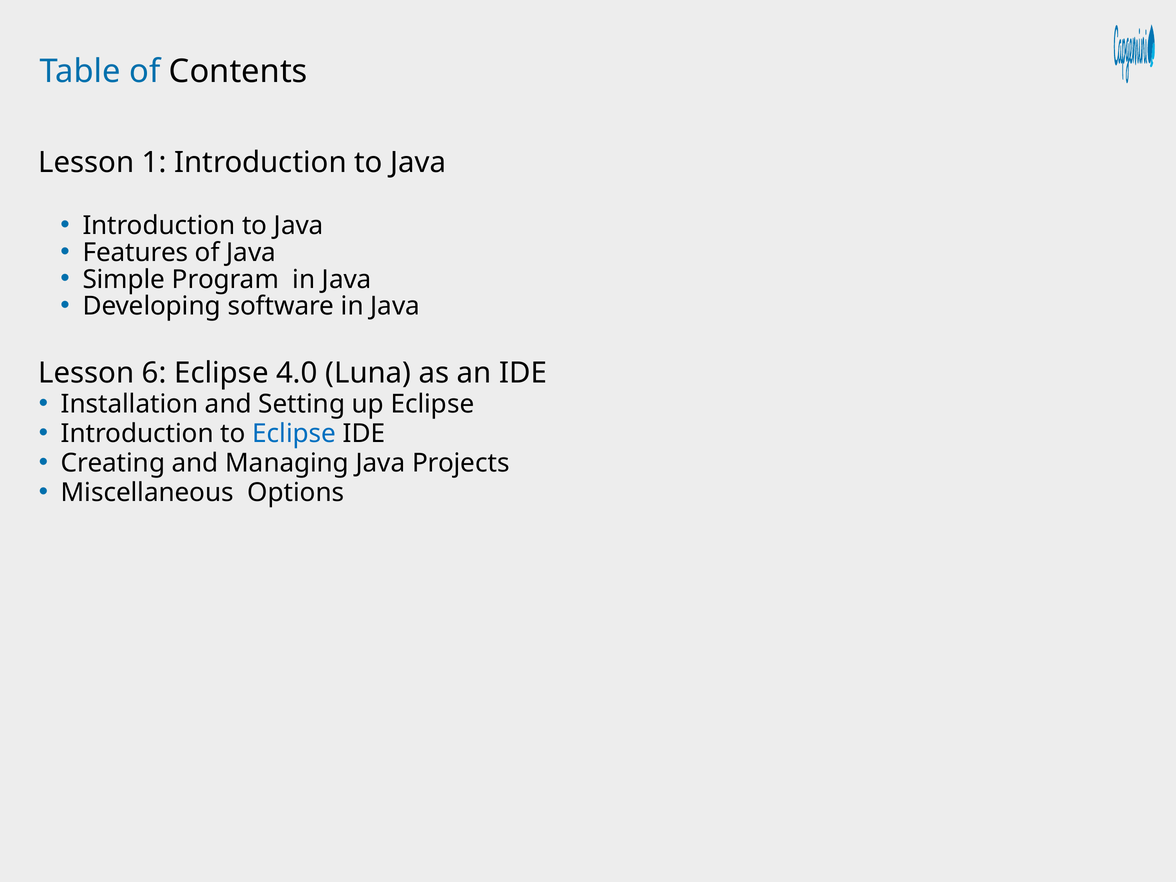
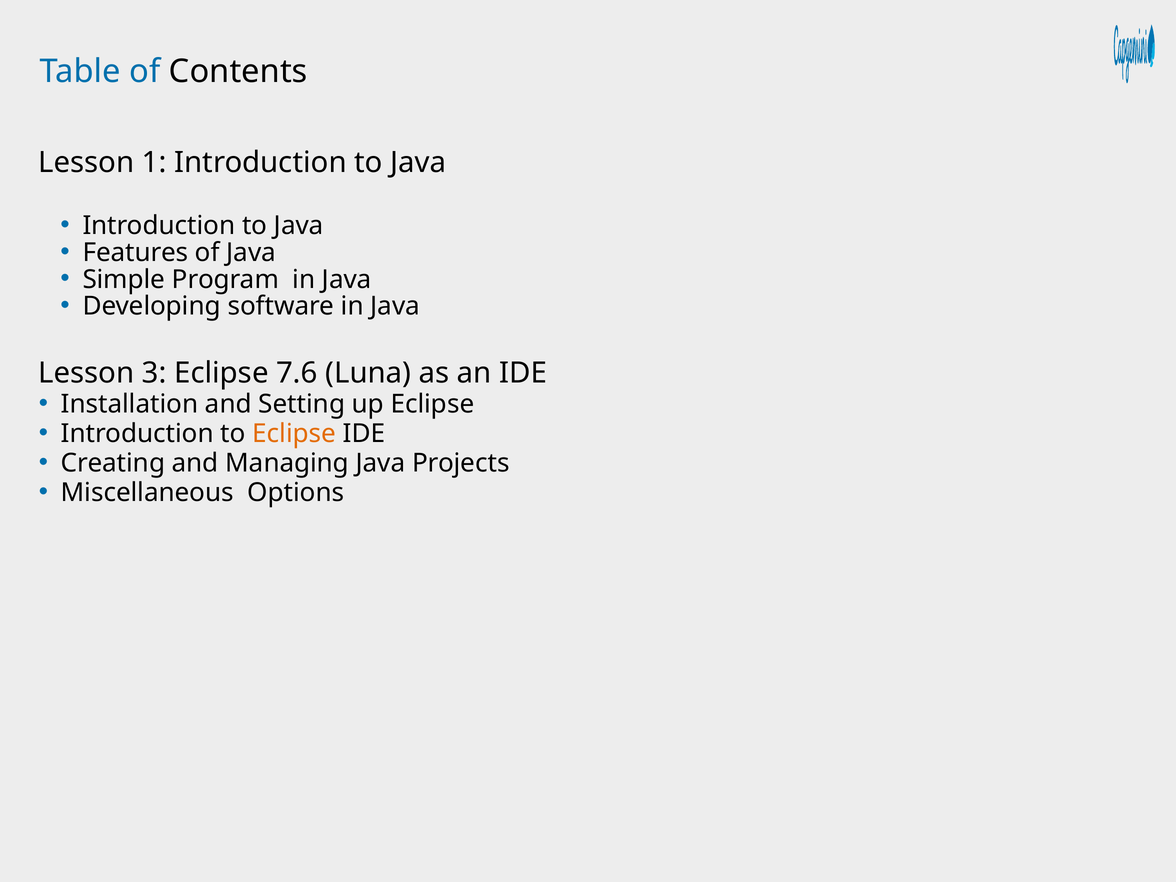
6: 6 -> 3 (154, 373)
4.0: 4.0 -> 7.6 (297, 373)
Eclipse colour: blue -> orange (294, 434)
